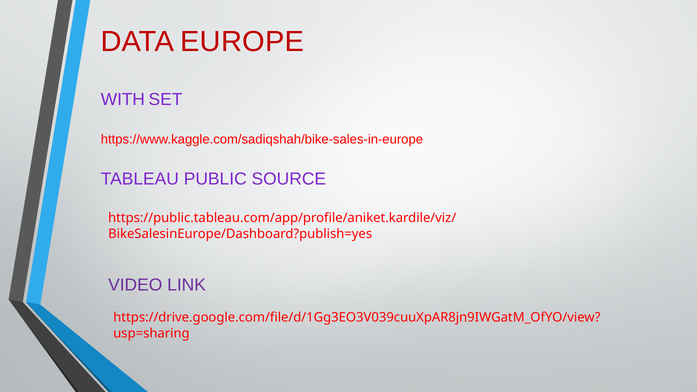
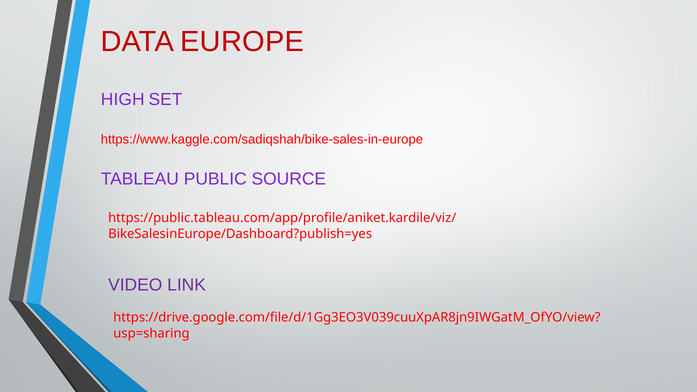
WITH: WITH -> HIGH (123, 99)
